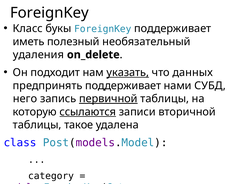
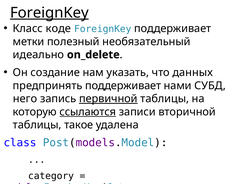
ForeignKey underline: none -> present (49, 13)
букы: букы -> коде (58, 28)
иметь: иметь -> метки (29, 42)
удаления: удаления -> идеально (38, 55)
подходит: подходит -> создание (55, 72)
указать underline: present -> none (128, 72)
